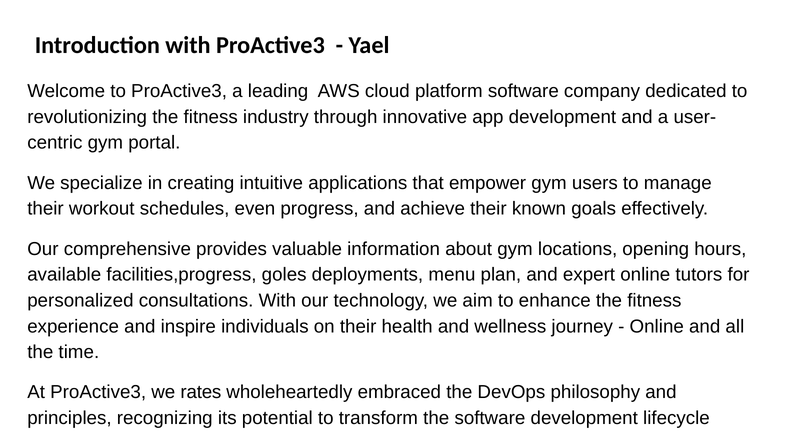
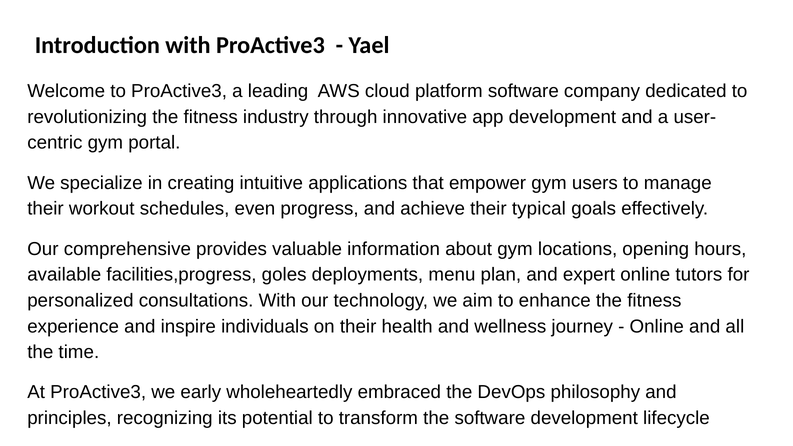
known: known -> typical (539, 209)
rates: rates -> early (201, 392)
